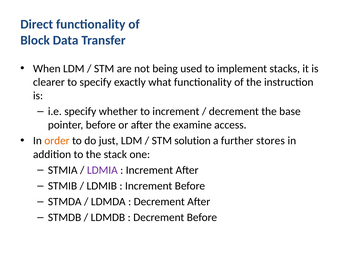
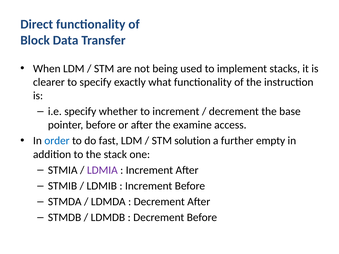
order colour: orange -> blue (57, 141)
just: just -> fast (109, 141)
stores: stores -> empty (271, 141)
